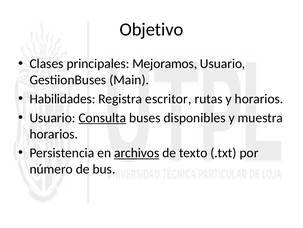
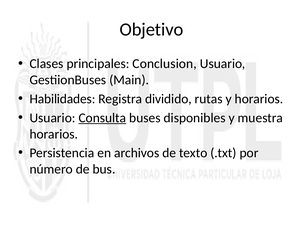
Mejoramos: Mejoramos -> Conclusion (165, 64)
escritor: escritor -> dividido (168, 99)
archivos underline: present -> none (137, 152)
